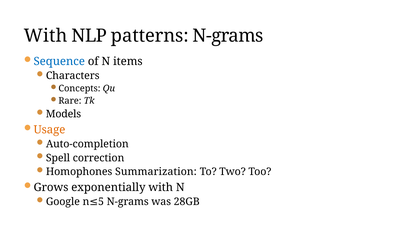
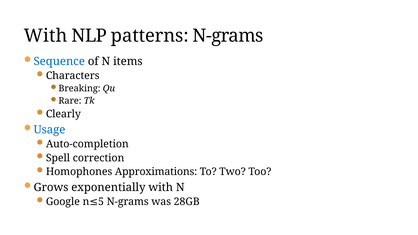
Concepts: Concepts -> Breaking (79, 89)
Models: Models -> Clearly (63, 114)
Usage colour: orange -> blue (49, 130)
Summarization: Summarization -> Approximations (156, 172)
